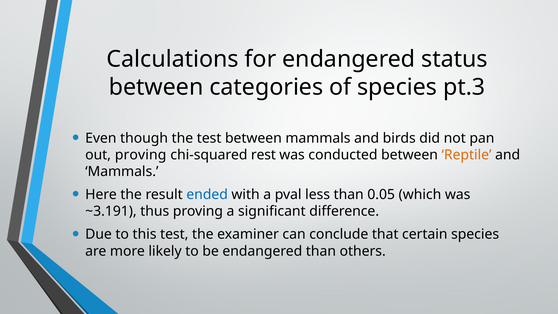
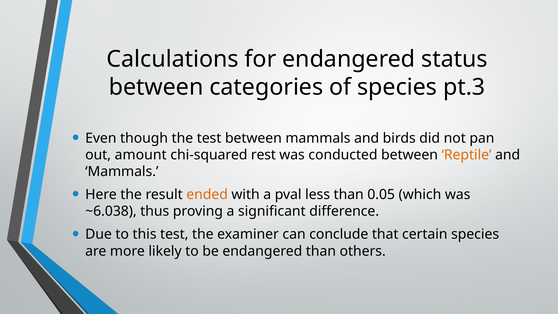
out proving: proving -> amount (141, 155)
ended colour: blue -> orange (207, 195)
~3.191: ~3.191 -> ~6.038 (111, 211)
